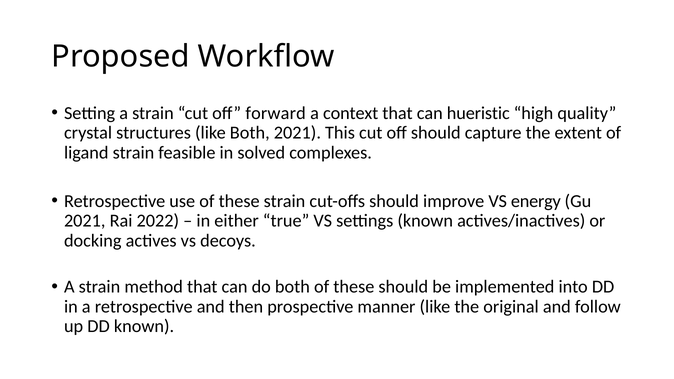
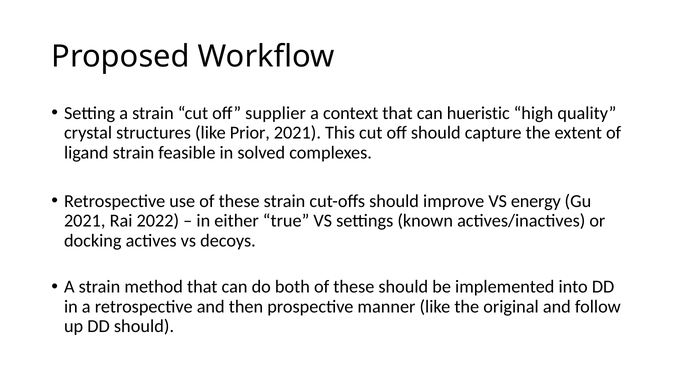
forward: forward -> supplier (276, 113)
like Both: Both -> Prior (250, 133)
DD known: known -> should (144, 326)
